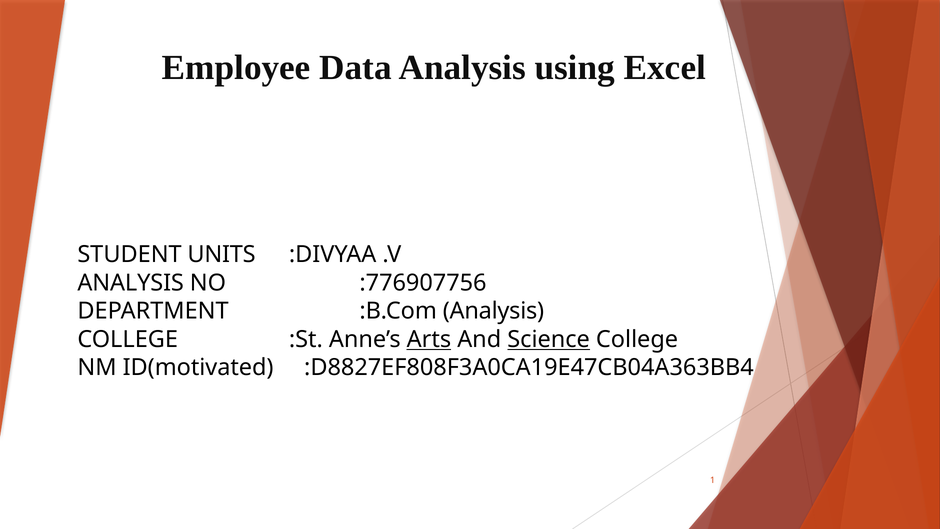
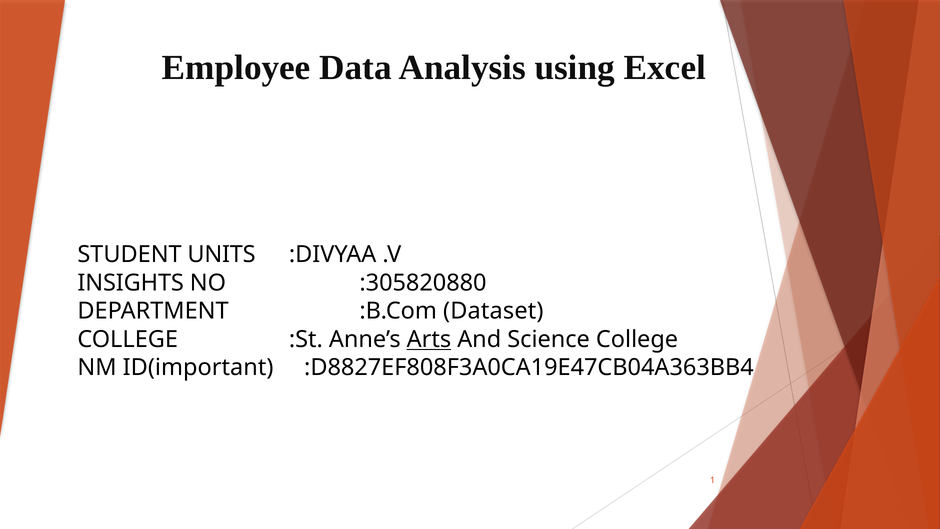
ANALYSIS: ANALYSIS -> INSIGHTS (131, 283)
:776907756: :776907756 -> :305820880 (423, 283)
:B.Com Analysis: Analysis -> Dataset (493, 311)
Science underline: present -> none (549, 339)
ID(motivated: ID(motivated -> ID(important (198, 367)
